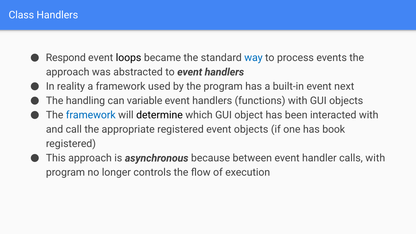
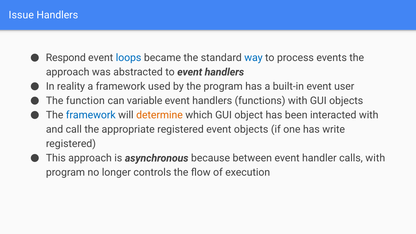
Class: Class -> Issue (21, 15)
loops colour: black -> blue (129, 58)
next: next -> user (344, 86)
handling: handling -> function (85, 101)
determine colour: black -> orange (159, 115)
book: book -> write (334, 129)
